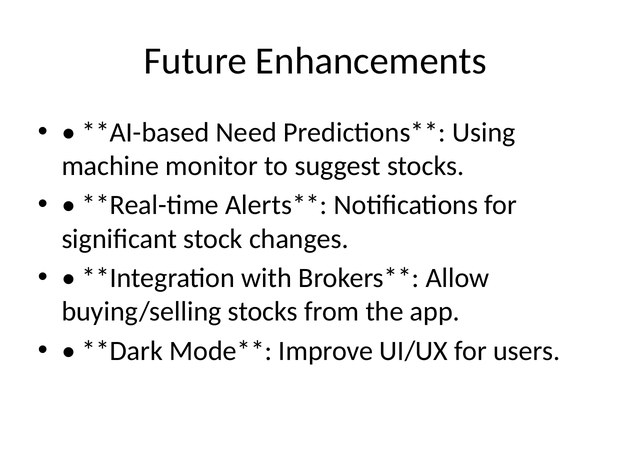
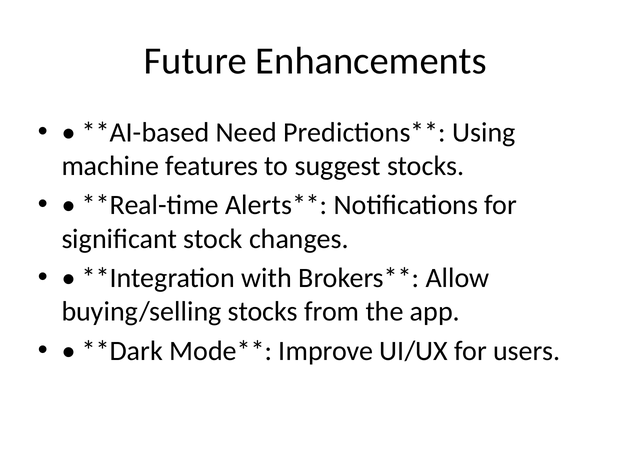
monitor: monitor -> features (212, 166)
